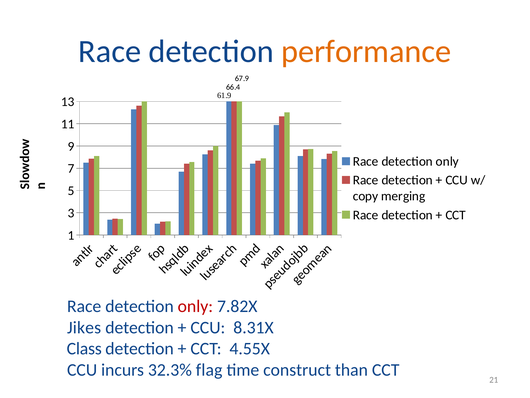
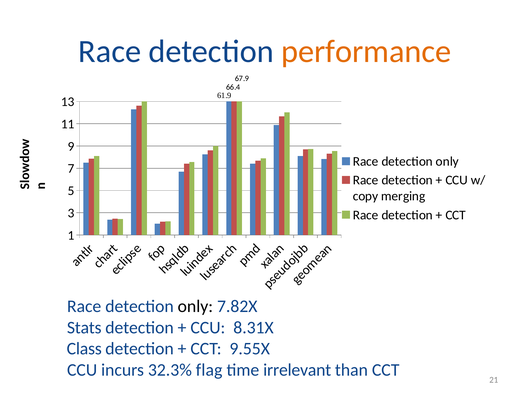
only colour: red -> black (195, 306)
Jikes: Jikes -> Stats (84, 327)
4.55X: 4.55X -> 9.55X (250, 348)
construct: construct -> irrelevant (297, 370)
